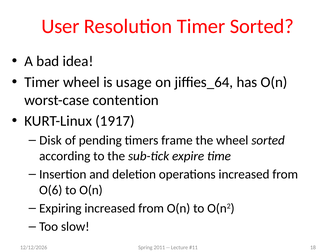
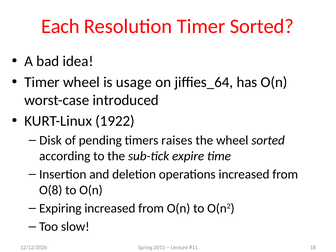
User: User -> Each (60, 26)
contention: contention -> introduced (126, 100)
1917: 1917 -> 1922 (115, 121)
frame: frame -> raises (177, 140)
O(6: O(6 -> O(8 (51, 190)
